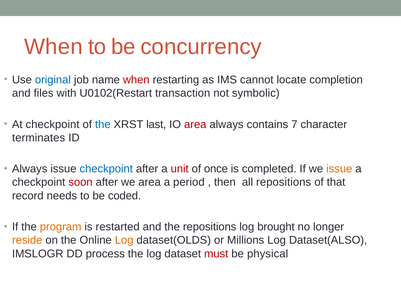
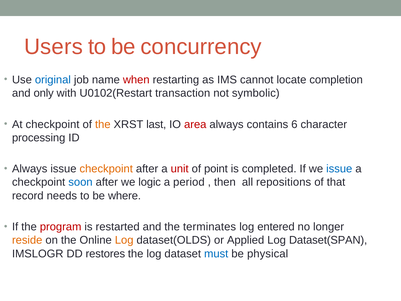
When: When -> Users (54, 47)
files: files -> only (44, 93)
the colour: blue -> orange (103, 124)
7: 7 -> 6 (294, 124)
terminates: terminates -> processing (39, 138)
checkpoint colour: blue -> orange (106, 169)
once: once -> point (216, 169)
issue colour: orange -> blue (339, 169)
soon colour: red -> blue (80, 182)
we area: area -> logic (150, 182)
coded: coded -> where (124, 196)
program colour: orange -> red (61, 227)
the repositions: repositions -> terminates (210, 227)
brought: brought -> entered (276, 227)
Millions: Millions -> Applied (246, 240)
Dataset(ALSO: Dataset(ALSO -> Dataset(SPAN (328, 240)
process: process -> restores (105, 253)
must colour: red -> blue (216, 253)
